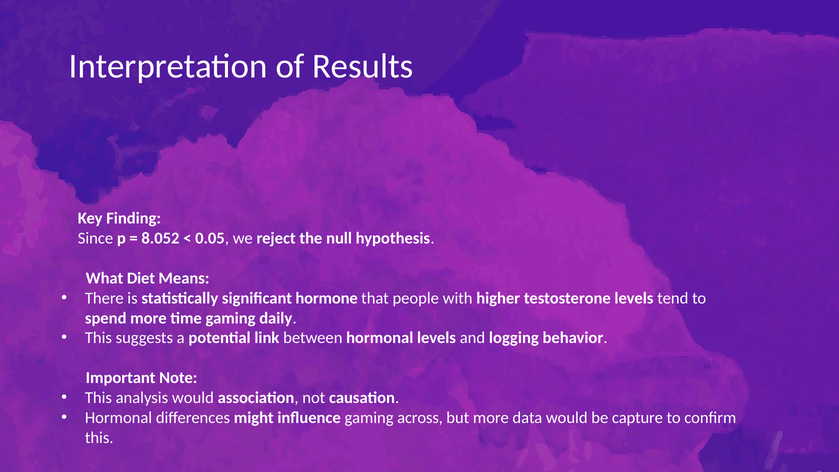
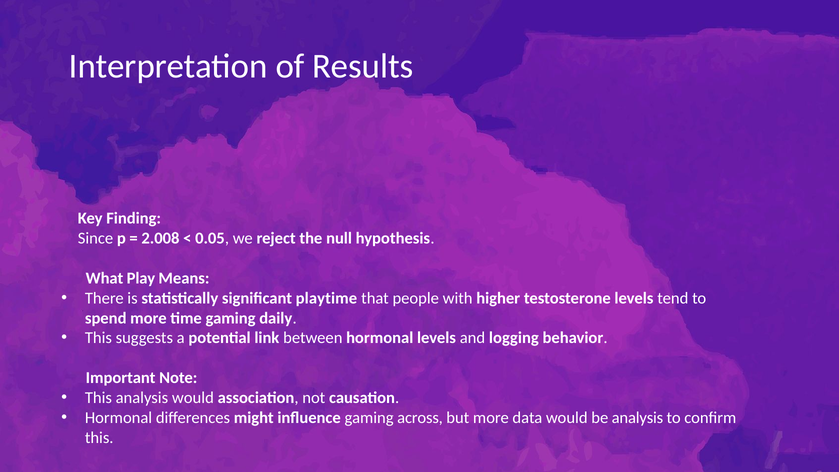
8.052: 8.052 -> 2.008 (160, 238)
Diet: Diet -> Play (141, 278)
hormone: hormone -> playtime (326, 298)
be capture: capture -> analysis (637, 418)
